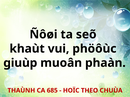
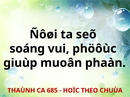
khaùt: khaùt -> soáng (27, 49)
